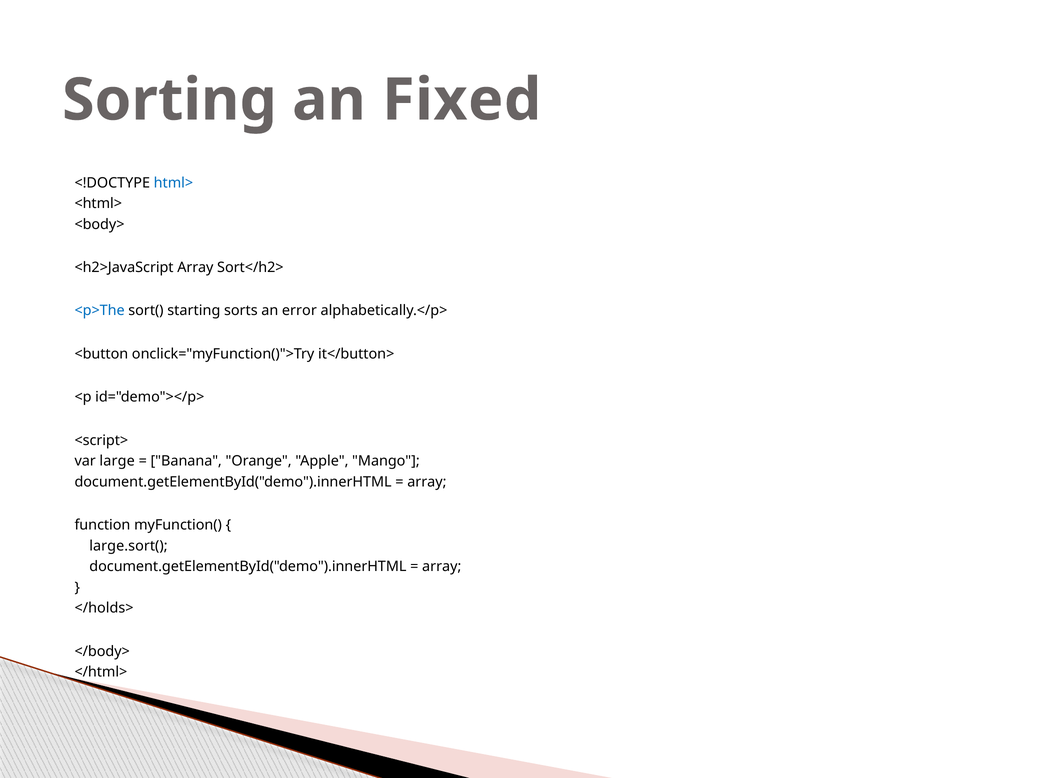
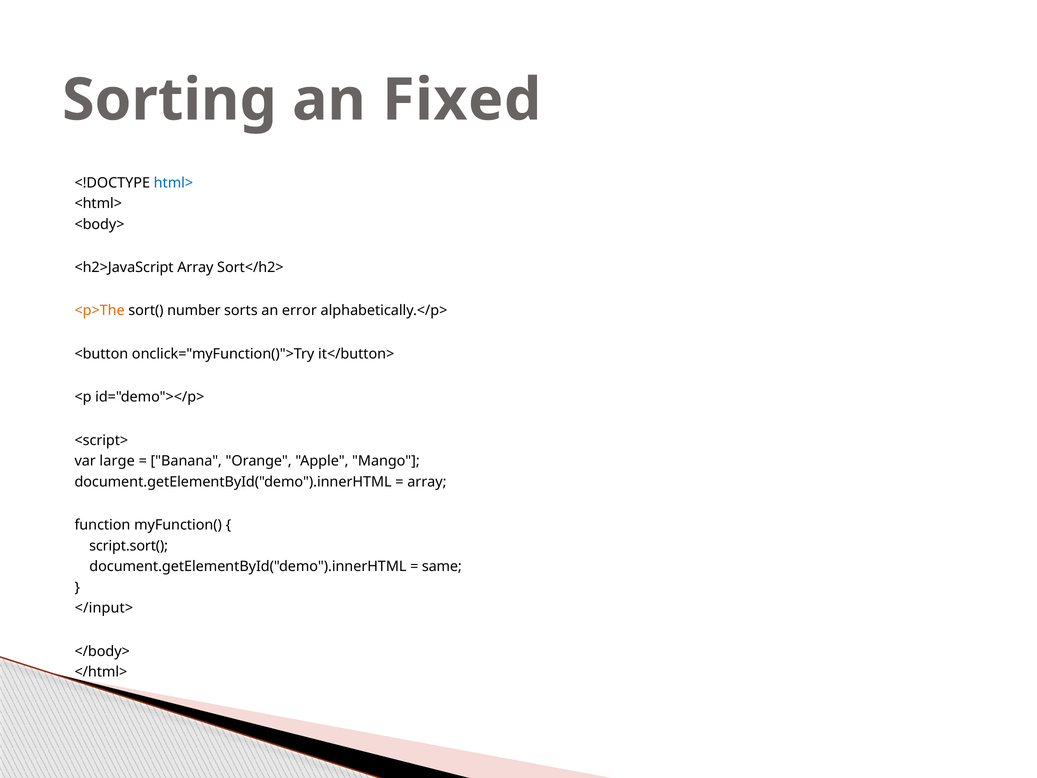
<p>The colour: blue -> orange (100, 311)
starting: starting -> number (194, 311)
large.sort(: large.sort( -> script.sort( (129, 546)
array: array -> same (442, 566)
</holds>: </holds> -> </input> (104, 608)
